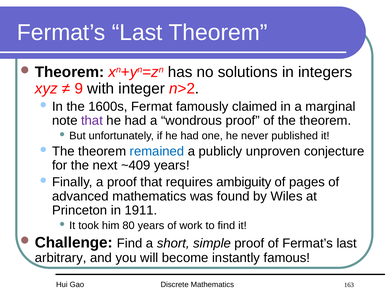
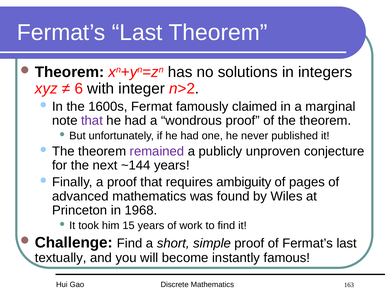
9: 9 -> 6 (79, 89)
remained colour: blue -> purple (157, 151)
~409: ~409 -> ~144 (136, 165)
1911: 1911 -> 1968 (141, 210)
80: 80 -> 15 (129, 225)
arbitrary: arbitrary -> textually (61, 258)
